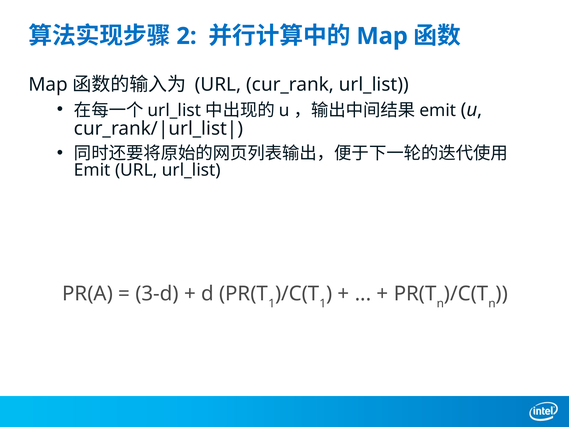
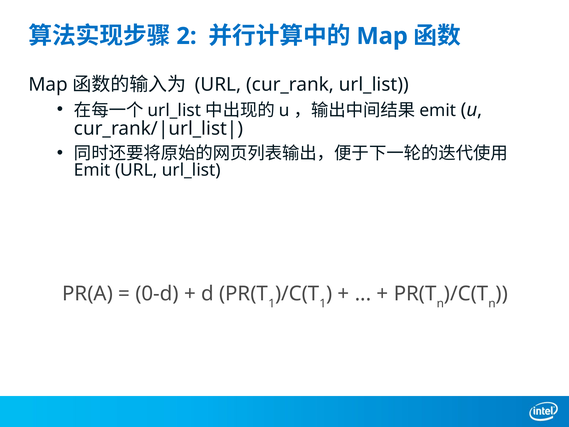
3-d: 3-d -> 0-d (157, 294)
